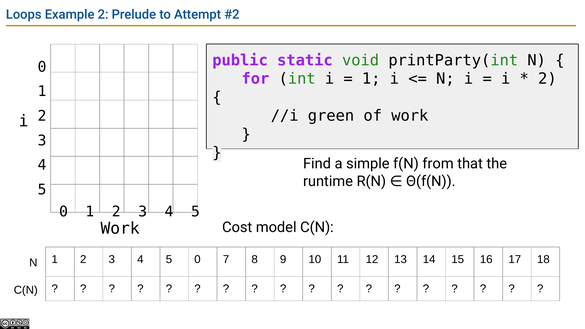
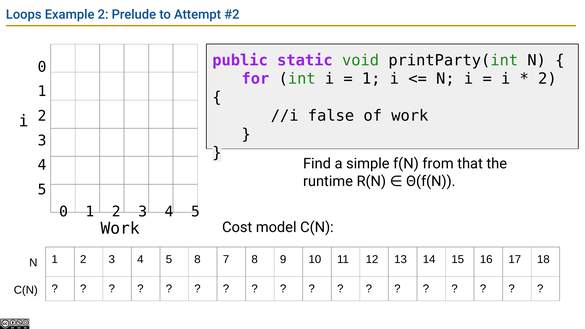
green: green -> false (331, 116)
0: 0 -> 8 (197, 260)
